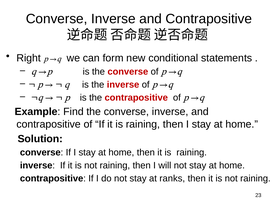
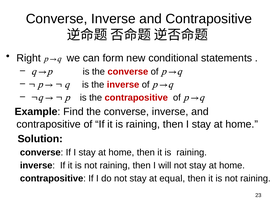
ranks: ranks -> equal (172, 178)
